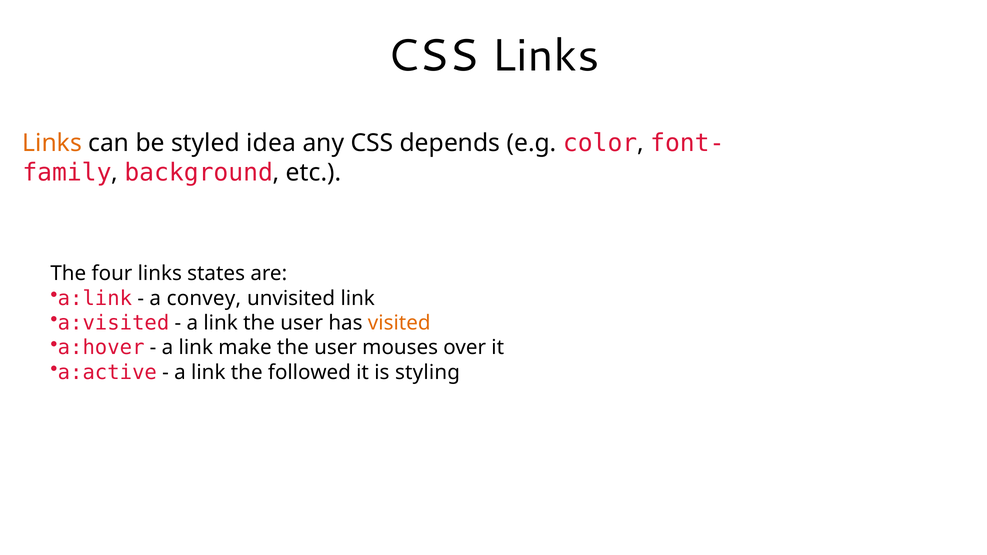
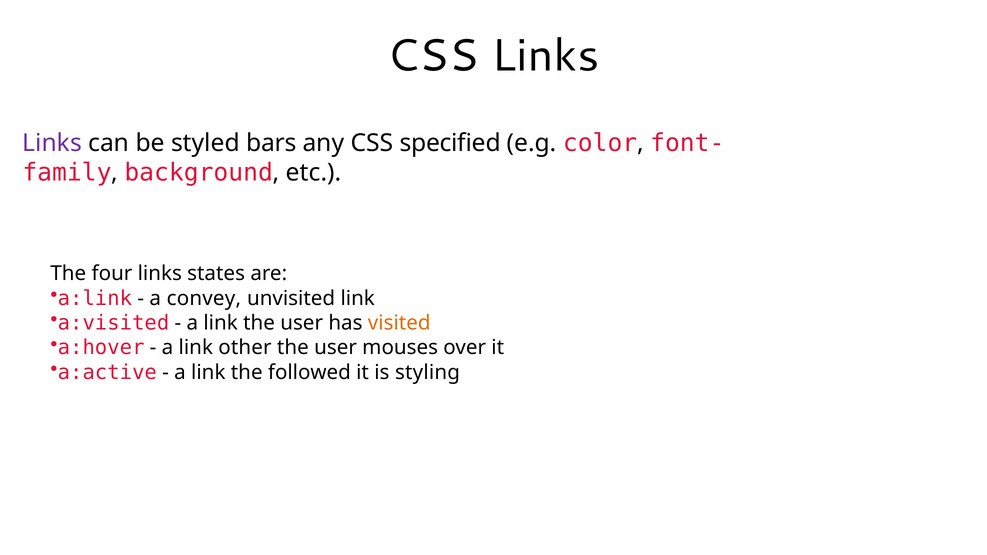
Links colour: orange -> purple (52, 143)
idea: idea -> bars (271, 143)
depends: depends -> specified (450, 143)
make: make -> other (245, 348)
